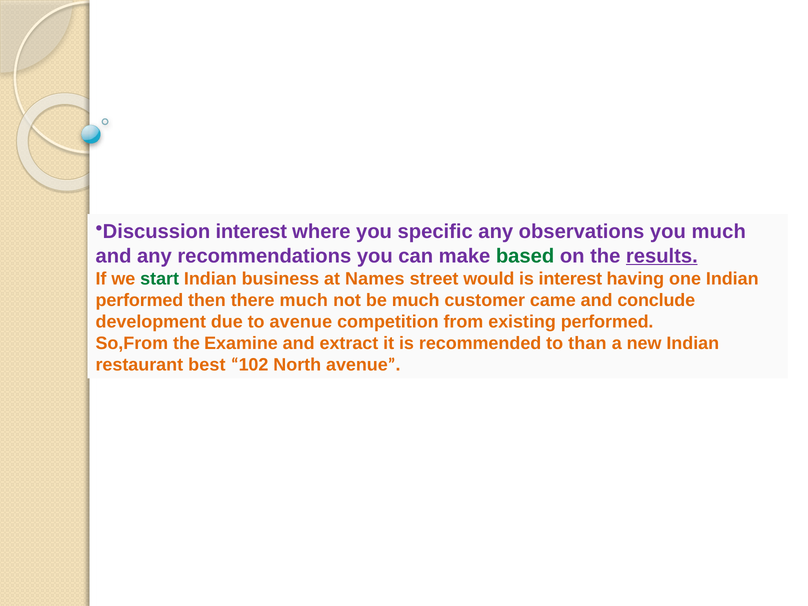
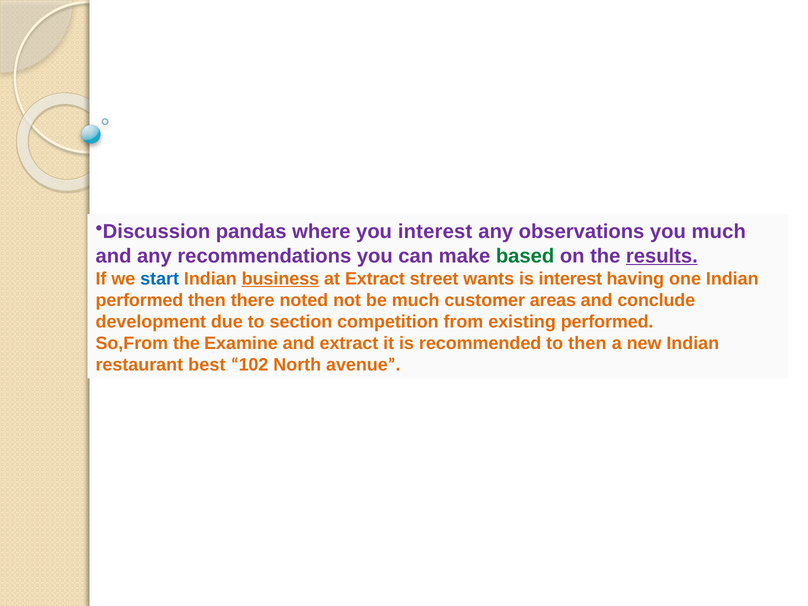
Discussion interest: interest -> pandas (251, 232)
you specific: specific -> interest (435, 232)
start colour: green -> blue (160, 279)
business underline: none -> present (280, 279)
at Names: Names -> Extract (375, 279)
would: would -> wants (489, 279)
there much: much -> noted (304, 300)
came: came -> areas (553, 300)
to avenue: avenue -> section (301, 322)
to than: than -> then (587, 343)
